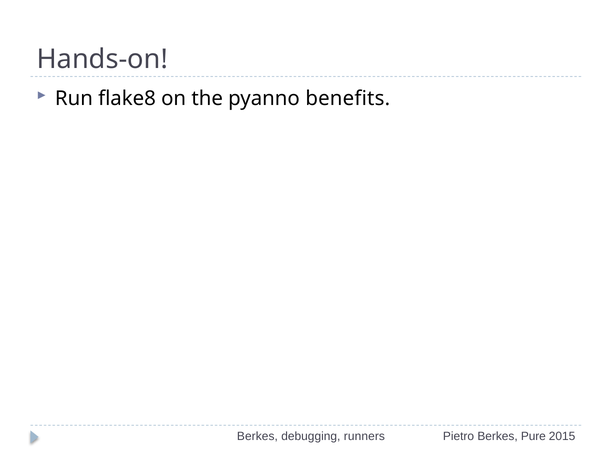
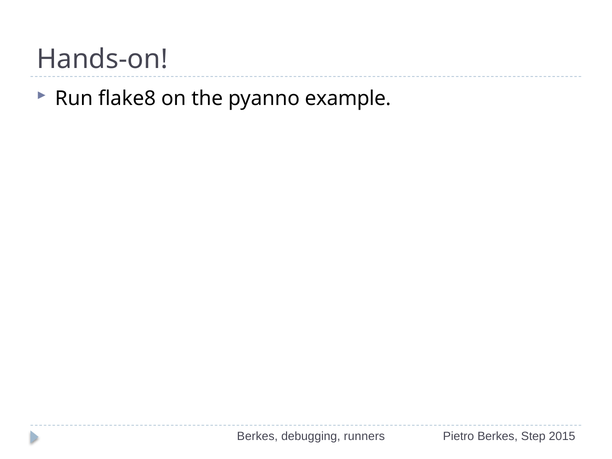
benefits: benefits -> example (348, 98)
Pure: Pure -> Step (533, 436)
